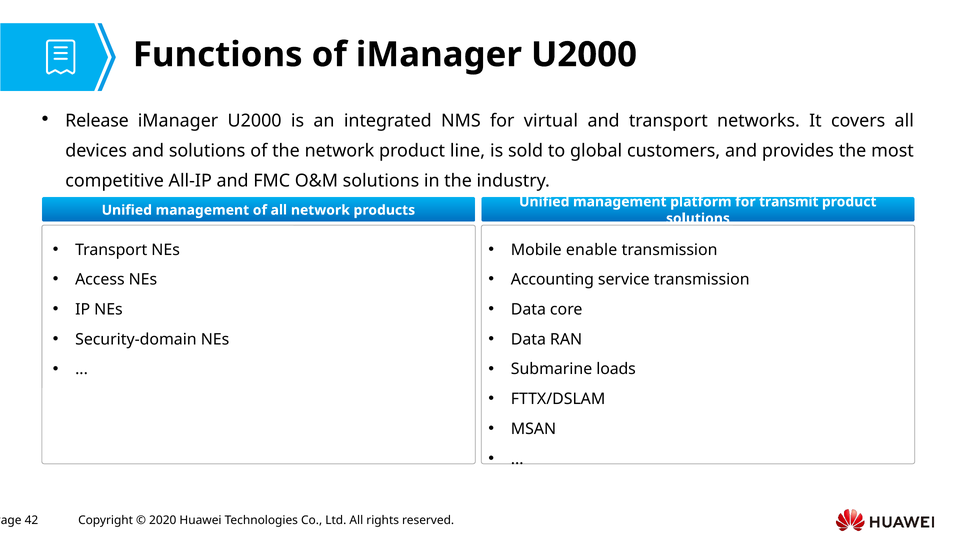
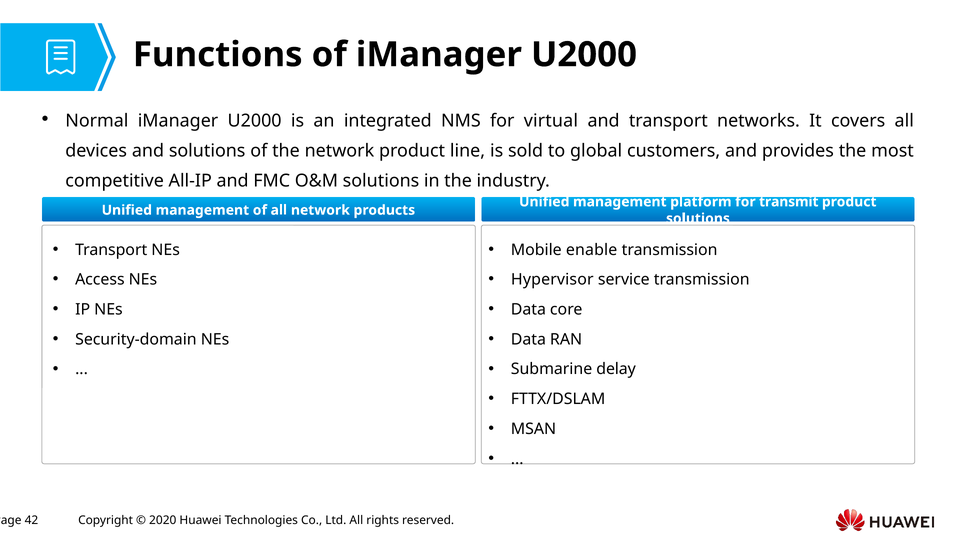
Release: Release -> Normal (97, 121)
Accounting: Accounting -> Hypervisor (552, 280)
loads: loads -> delay (616, 369)
